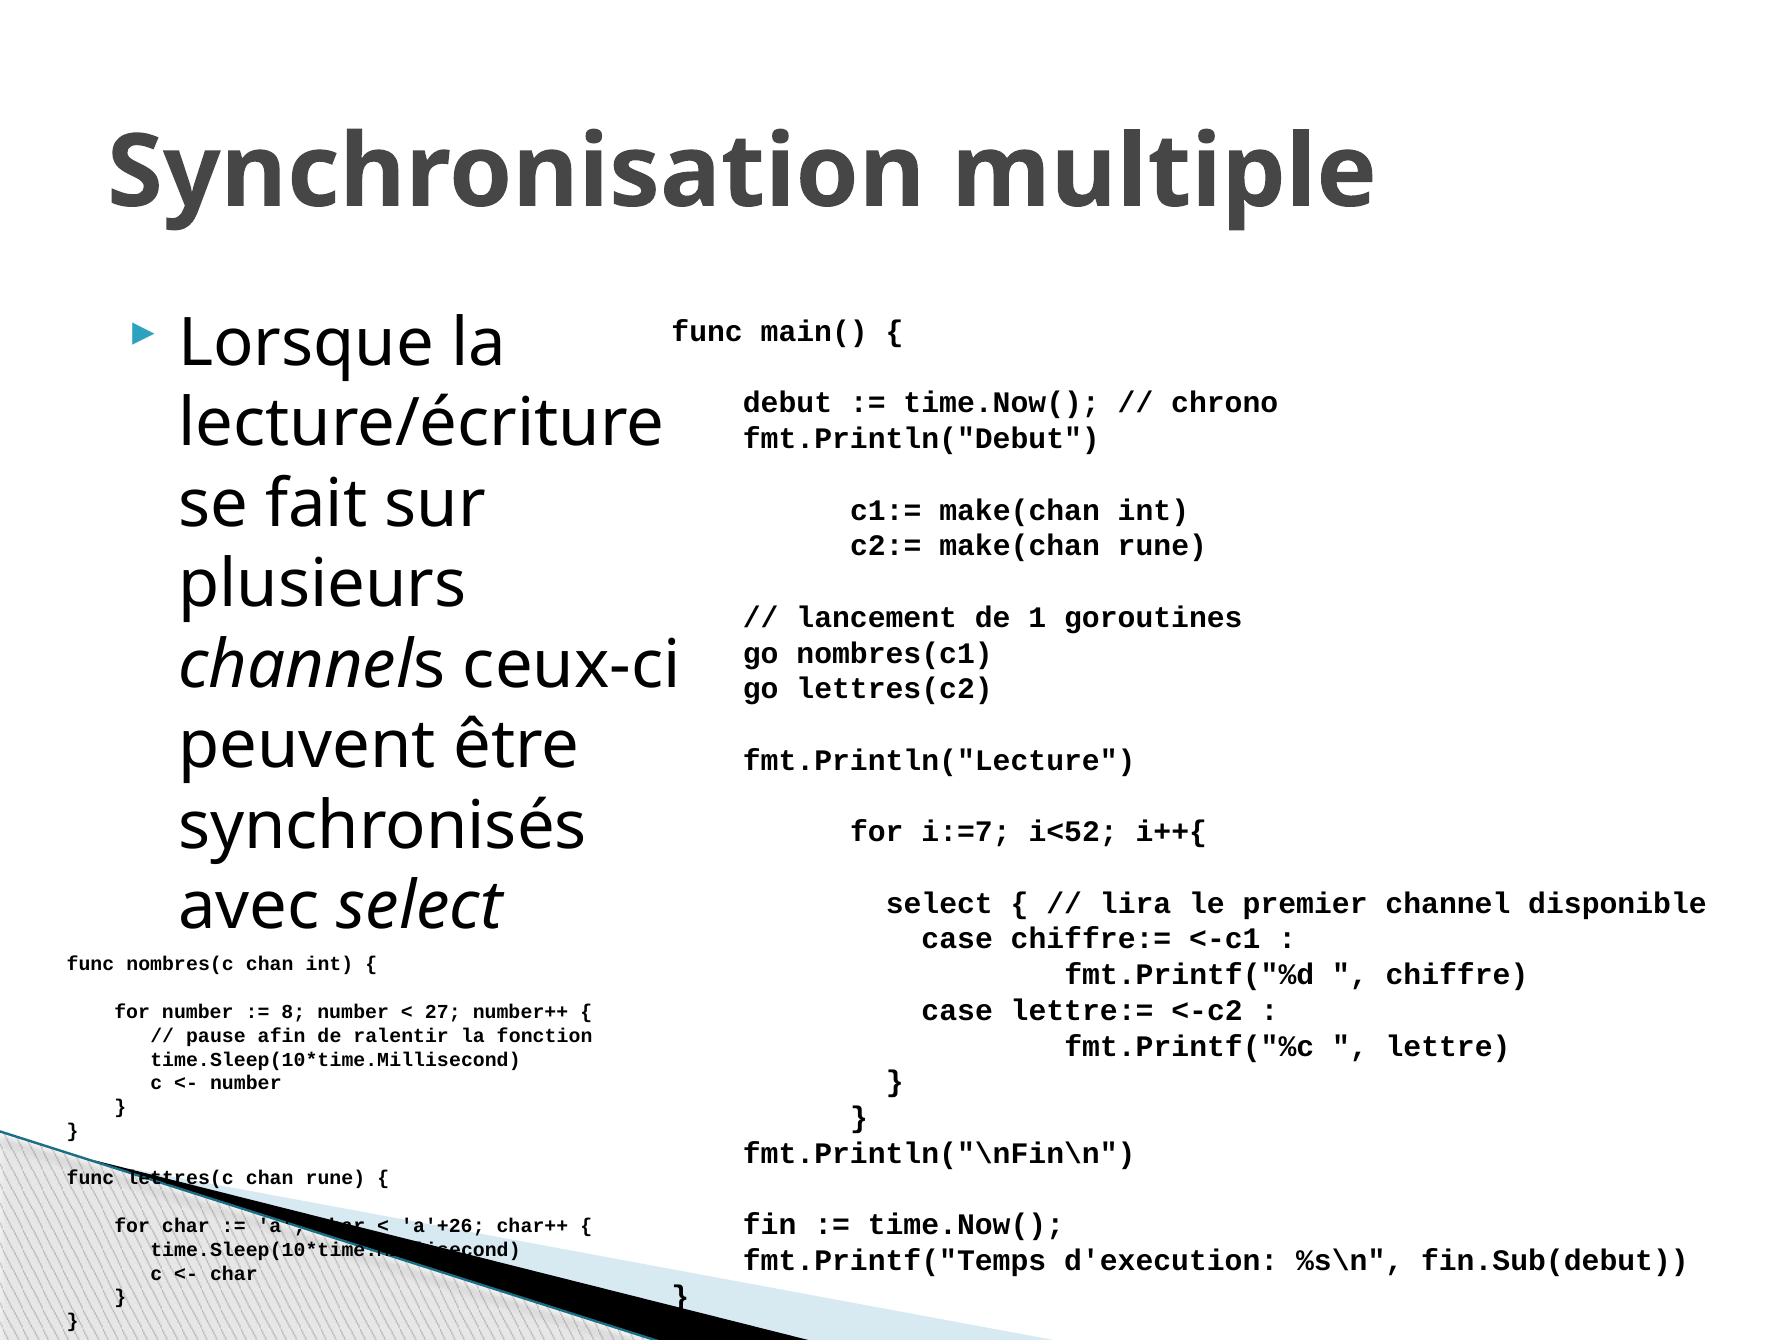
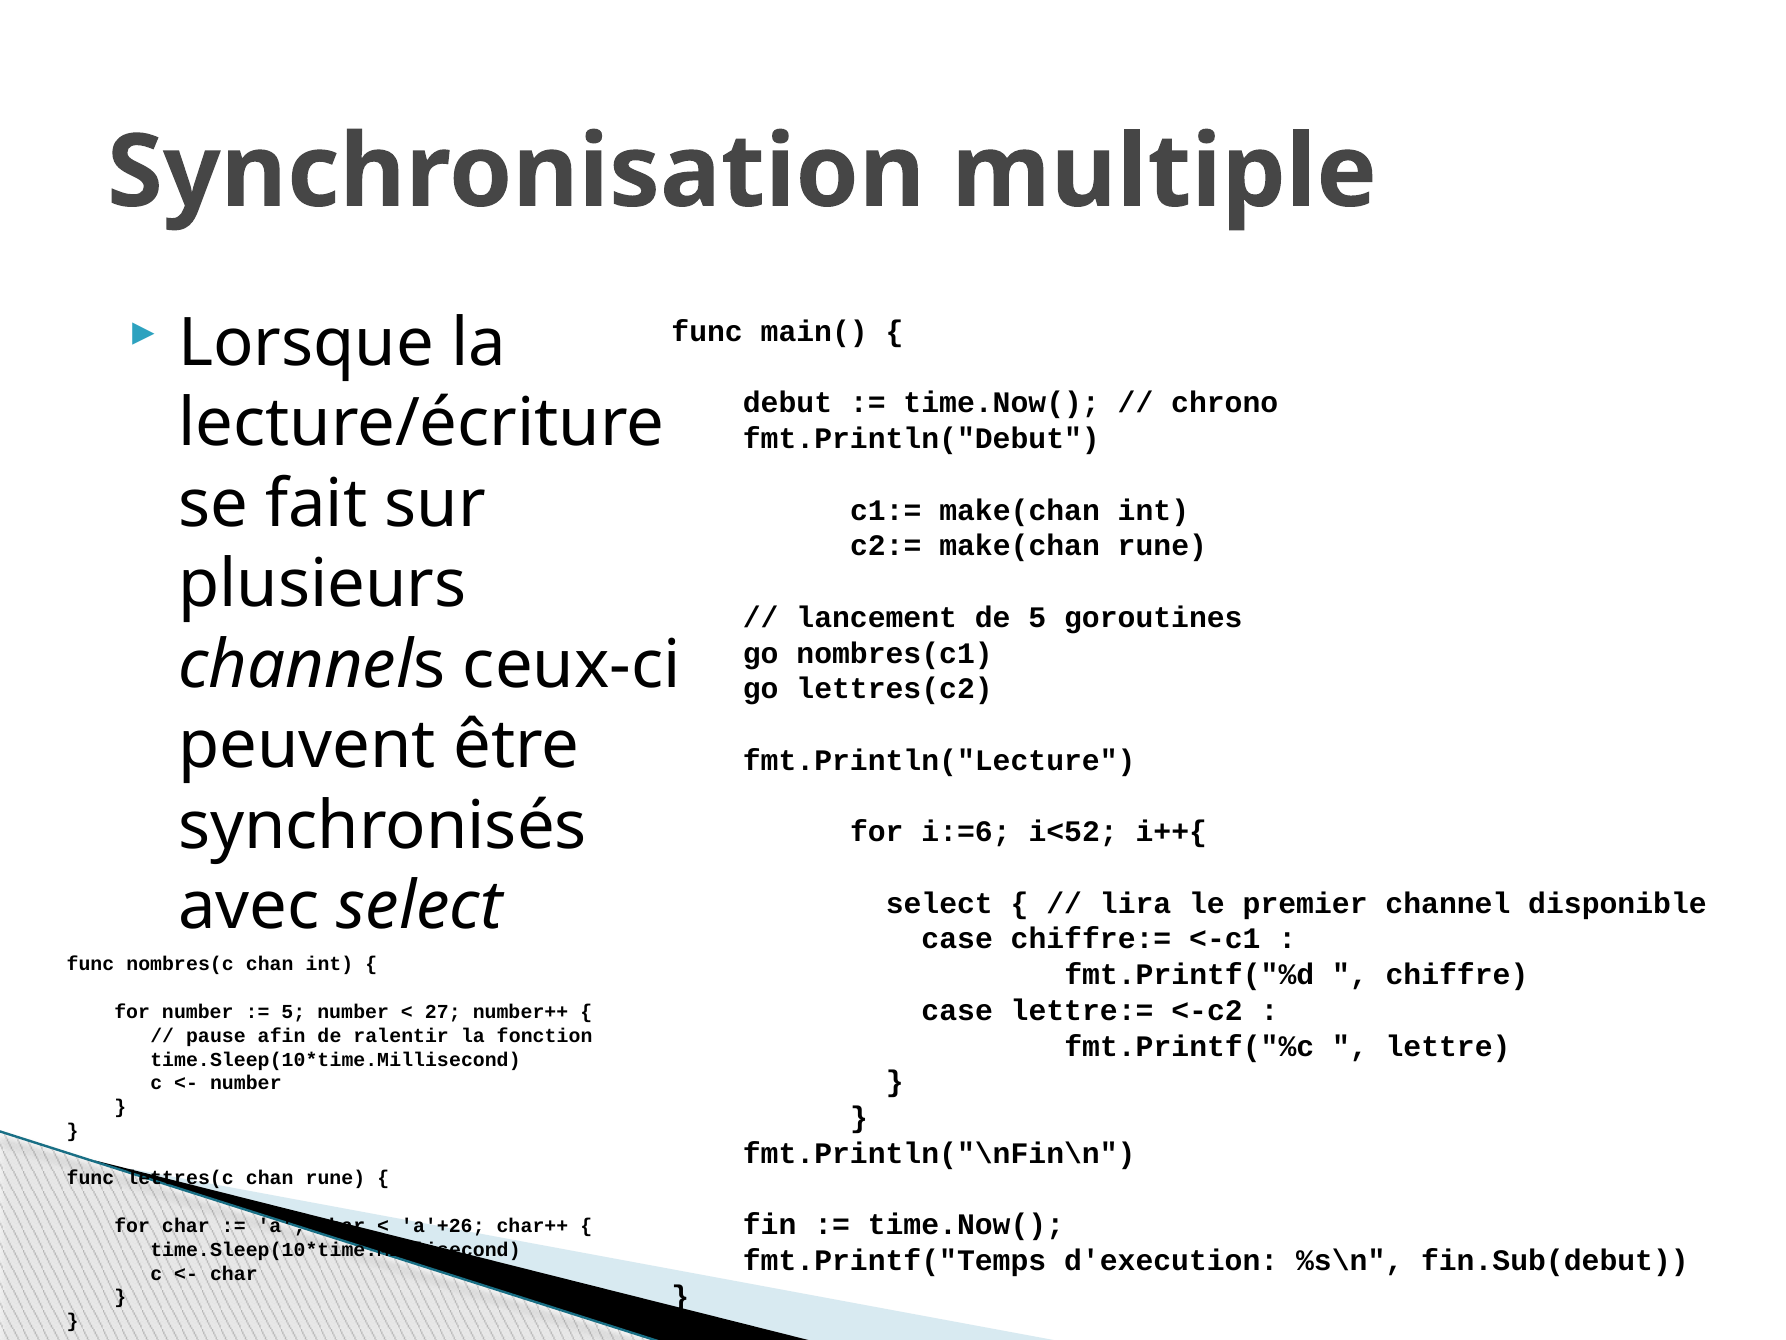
de 1: 1 -> 5 (1037, 617)
i:=7: i:=7 -> i:=6 (966, 832)
8: 8 -> 5 (293, 1012)
